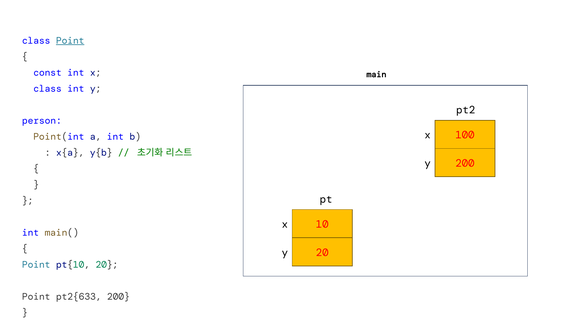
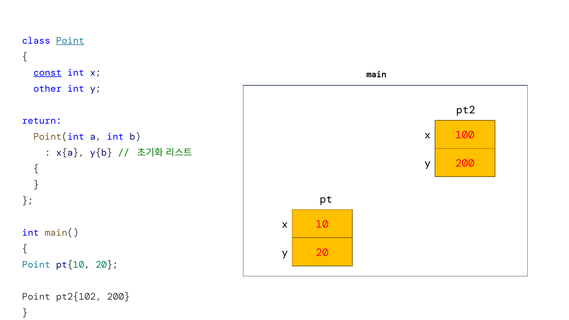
const underline: none -> present (48, 73)
class: class -> other (48, 89)
person: person -> return (42, 121)
pt2{633: pt2{633 -> pt2{102 (79, 297)
